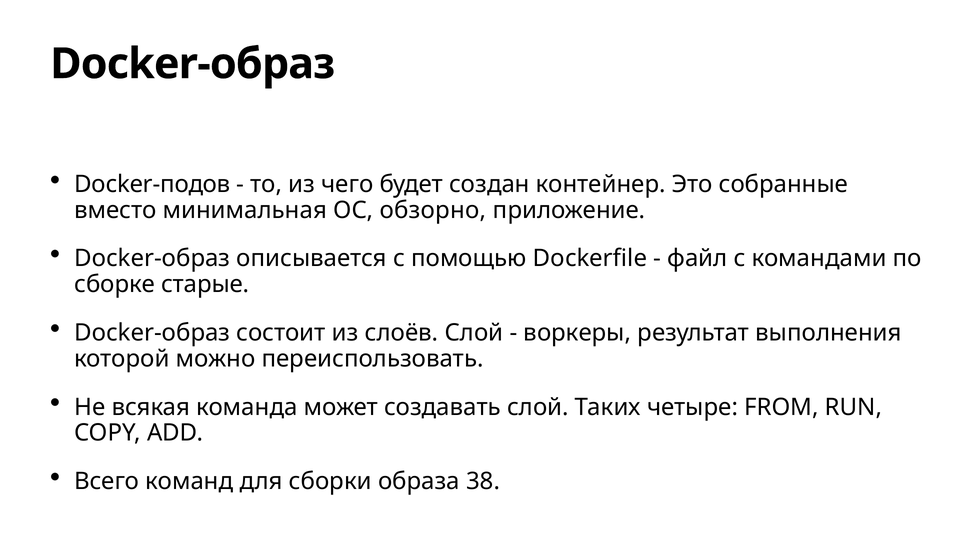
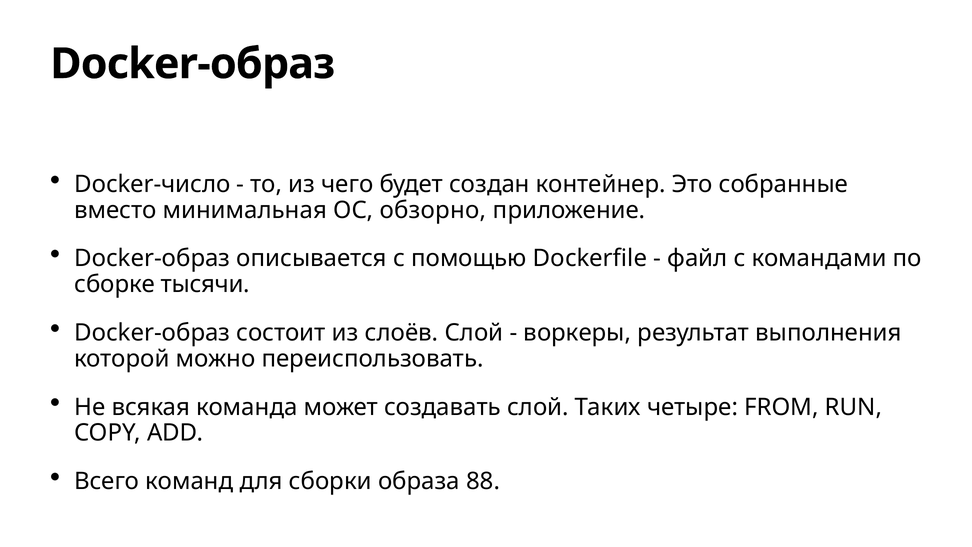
Docker-подов: Docker-подов -> Docker-число (152, 184)
старые: старые -> тысячи (205, 284)
38: 38 -> 88 (483, 481)
